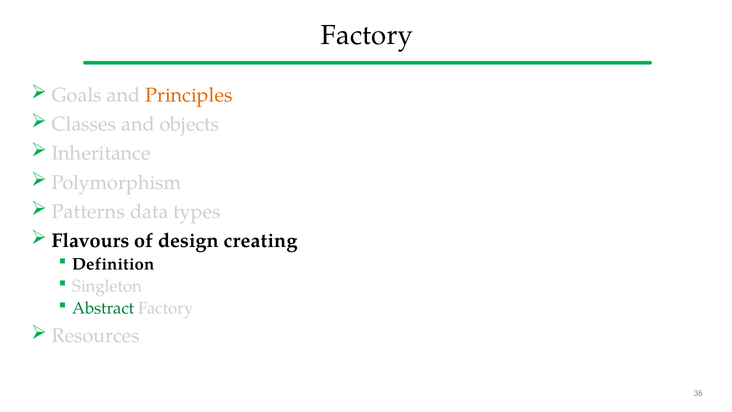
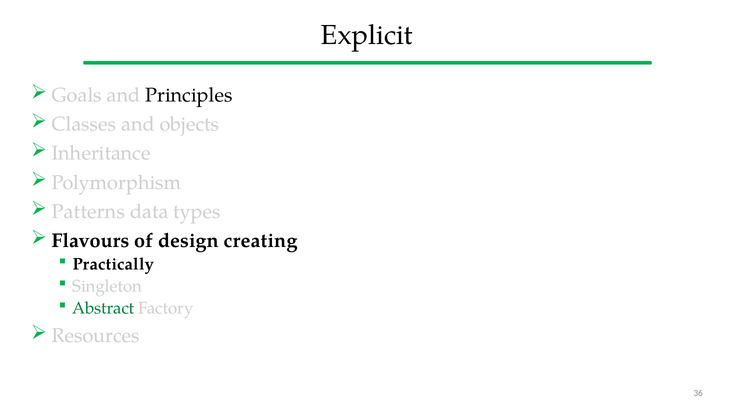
Factory: Factory -> Explicit (367, 35)
Principles colour: orange -> black (189, 95)
Definition: Definition -> Practically (113, 264)
